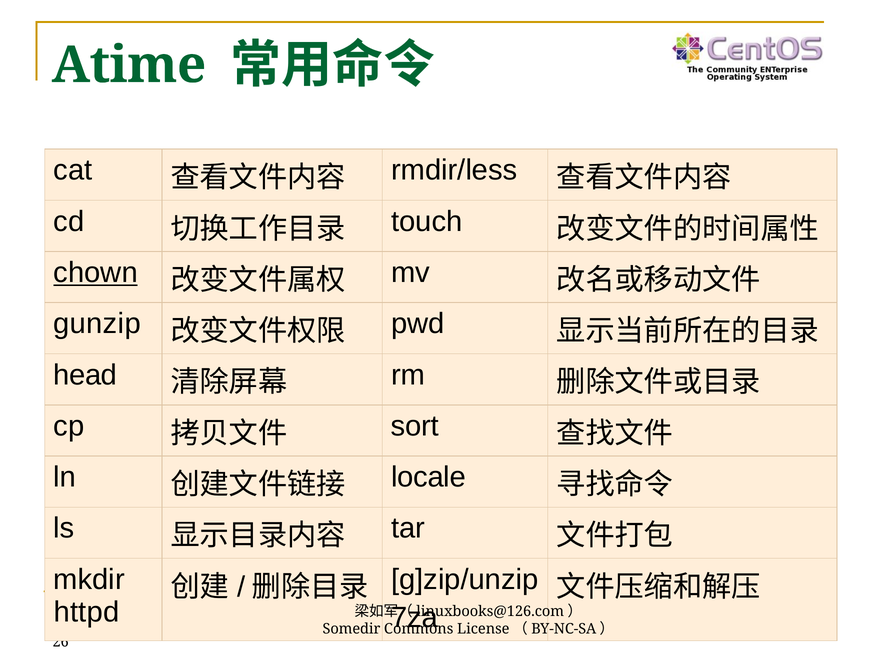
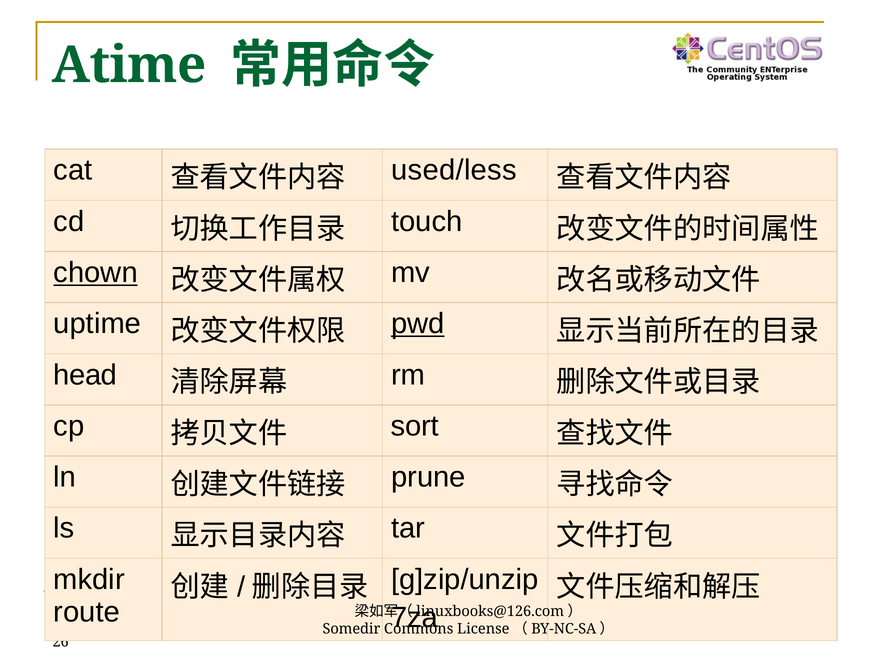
rmdir/less: rmdir/less -> used/less (454, 170)
gunzip: gunzip -> uptime (97, 323)
pwd underline: none -> present (418, 323)
locale: locale -> prune (428, 477)
httpd: httpd -> route (87, 611)
